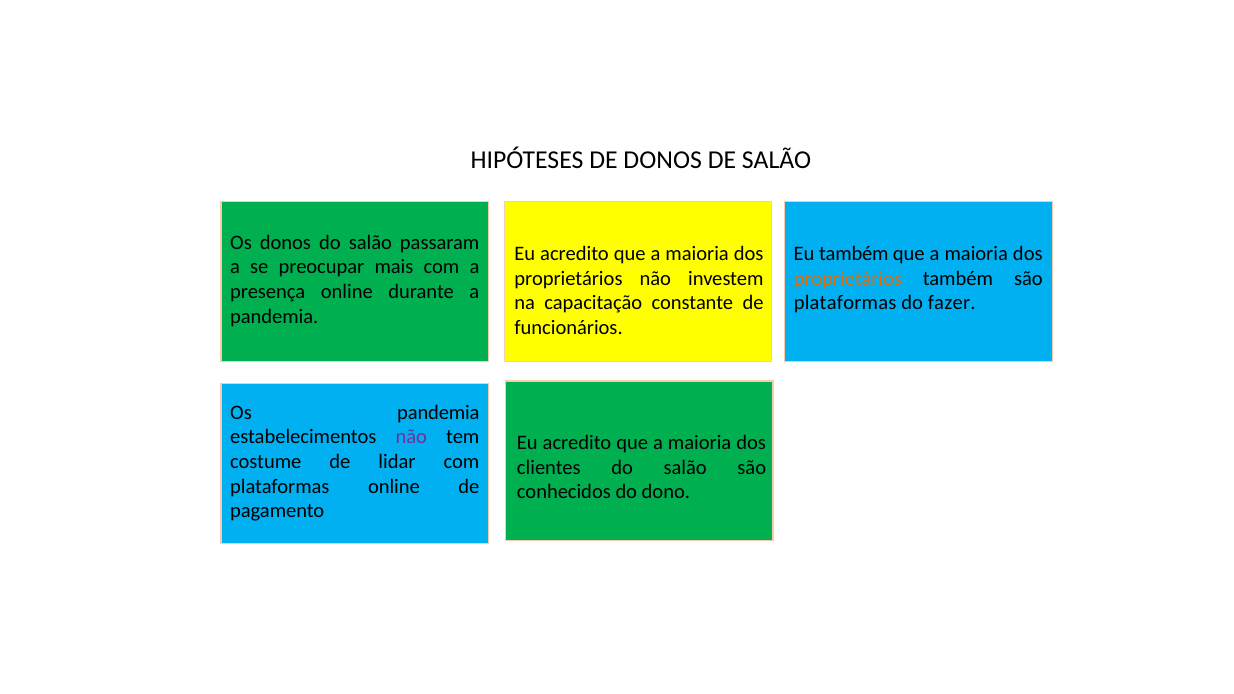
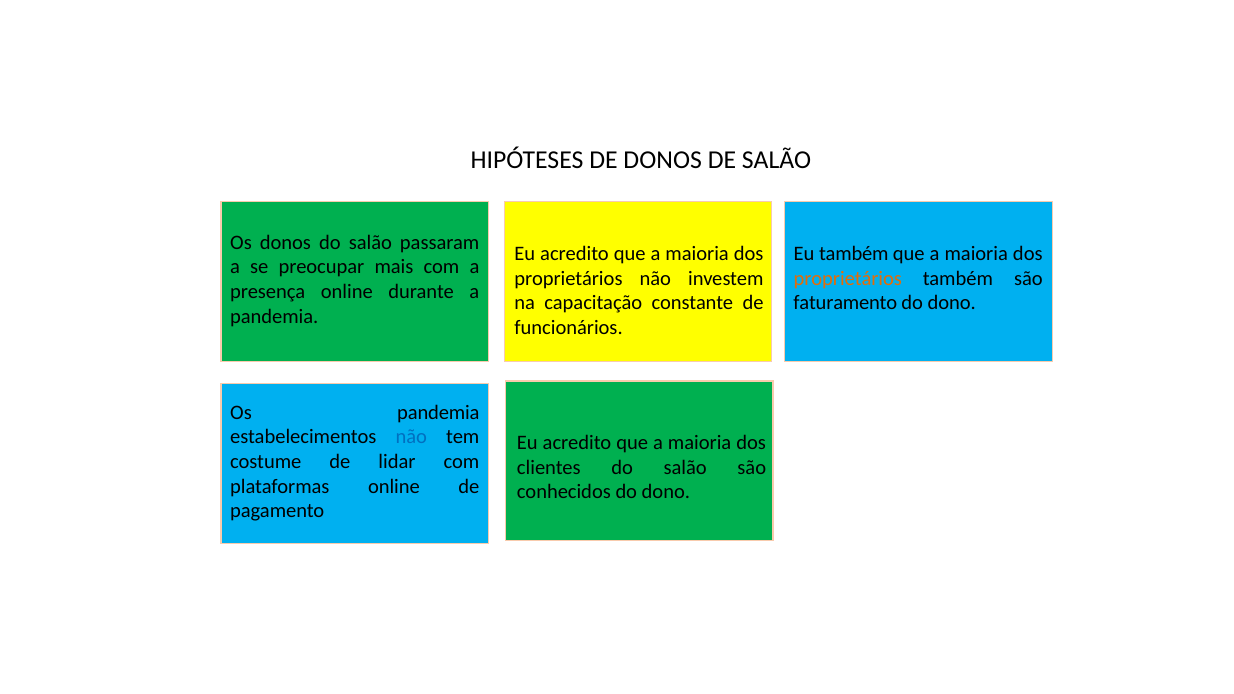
plataformas: plataformas -> faturamento (845, 303)
fazer: fazer -> dono (952, 303)
não colour: purple -> blue (411, 437)
